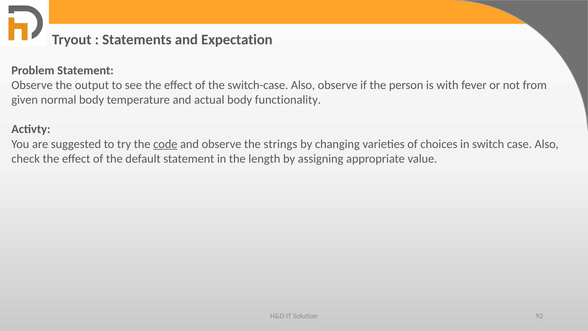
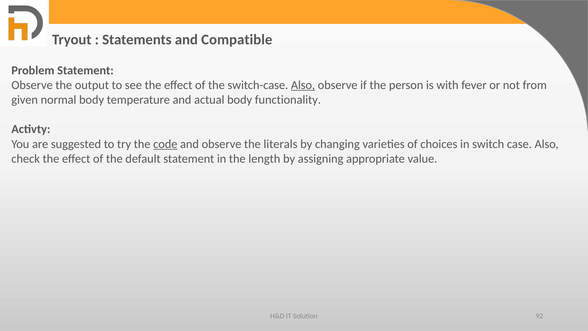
Expectation: Expectation -> Compatible (237, 39)
Also underline: none -> present (303, 85)
strings: strings -> literals (280, 144)
